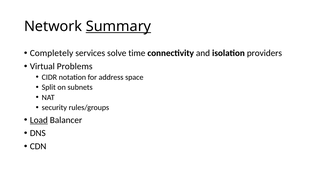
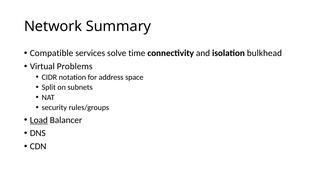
Summary underline: present -> none (118, 26)
Completely: Completely -> Compatible (52, 53)
providers: providers -> bulkhead (264, 53)
